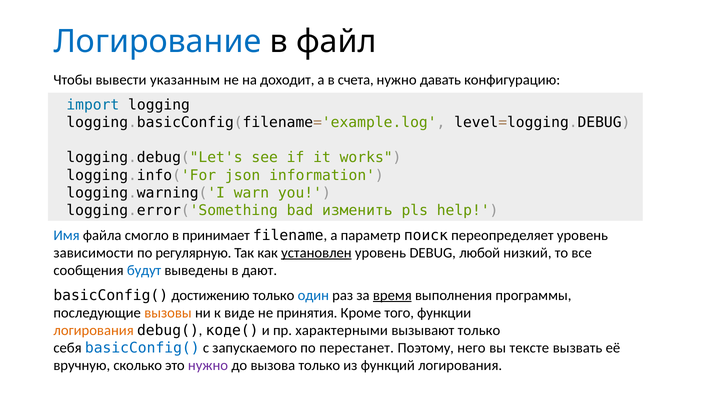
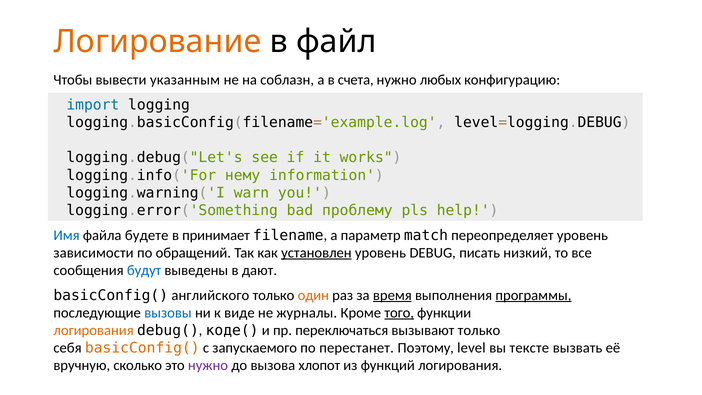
Логирование colour: blue -> orange (157, 42)
доходит: доходит -> соблазн (287, 80)
давать: давать -> любых (440, 80)
json: json -> нему (243, 175)
изменить: изменить -> проблему (357, 210)
смогло: смогло -> будете (147, 235)
поиск: поиск -> match (426, 235)
регулярную: регулярную -> обращений (193, 253)
любой: любой -> писать (480, 253)
достижению: достижению -> английского (210, 295)
один colour: blue -> orange (313, 295)
программы underline: none -> present (533, 295)
вызовы colour: orange -> blue (168, 313)
принятия: принятия -> журналы (307, 313)
того underline: none -> present (399, 313)
характерными: характерными -> переключаться (342, 330)
basicConfig( colour: blue -> orange (142, 348)
него: него -> level (471, 348)
вызова только: только -> хлопот (319, 365)
